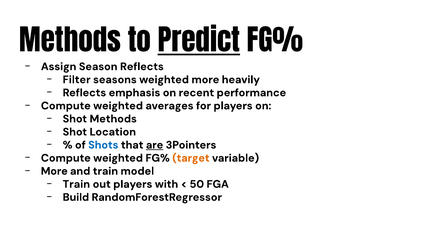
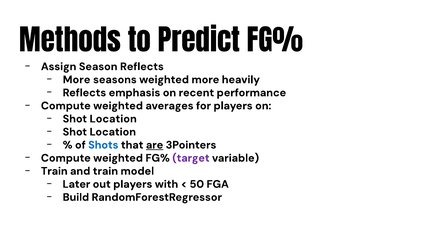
Predict underline: present -> none (199, 42)
Filter: Filter -> More (77, 80)
Methods: Methods -> Location (113, 119)
target colour: orange -> purple (191, 158)
More: More -> Train (54, 171)
Train: Train -> Later (76, 184)
